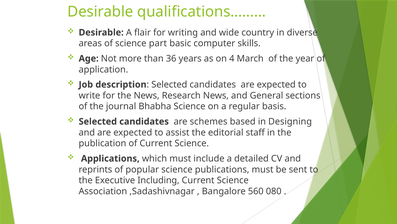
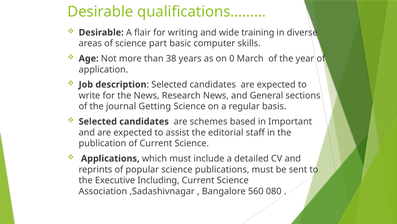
country: country -> training (258, 32)
36: 36 -> 38 (171, 58)
4: 4 -> 0 (232, 58)
Bhabha: Bhabha -> Getting (155, 106)
Designing: Designing -> Important (290, 121)
